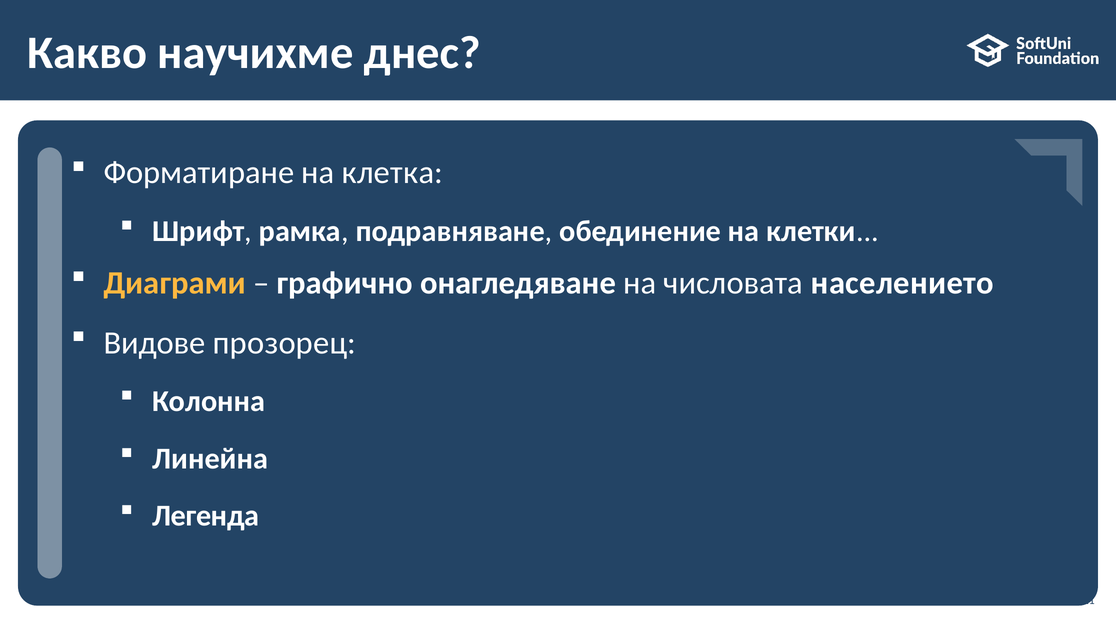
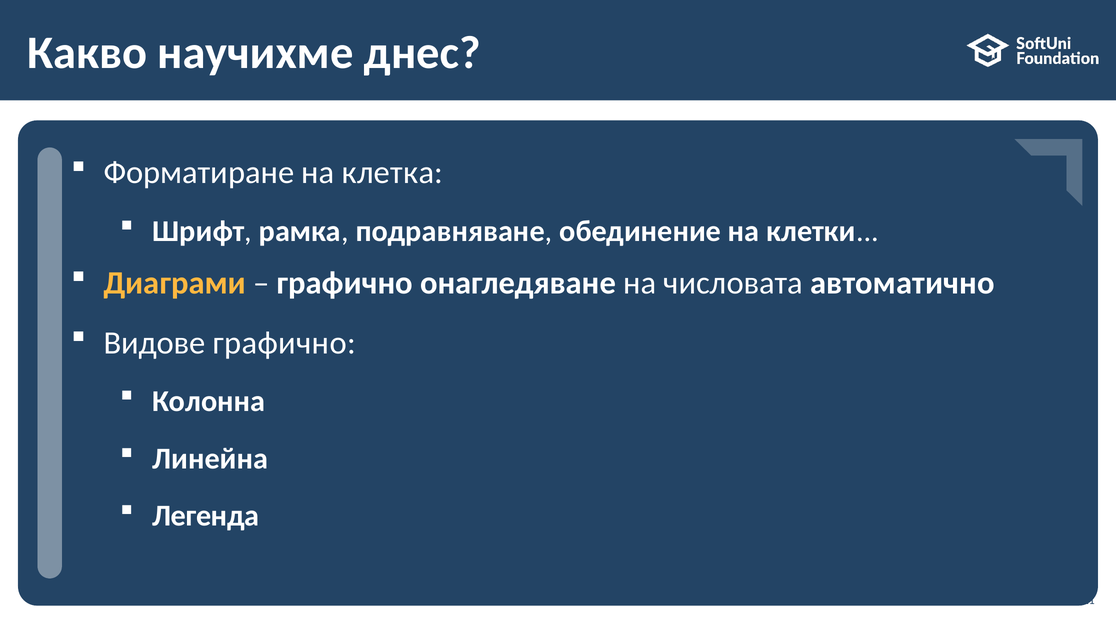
населението: населението -> автоматично (903, 283)
Видове прозорец: прозорец -> графично (284, 343)
